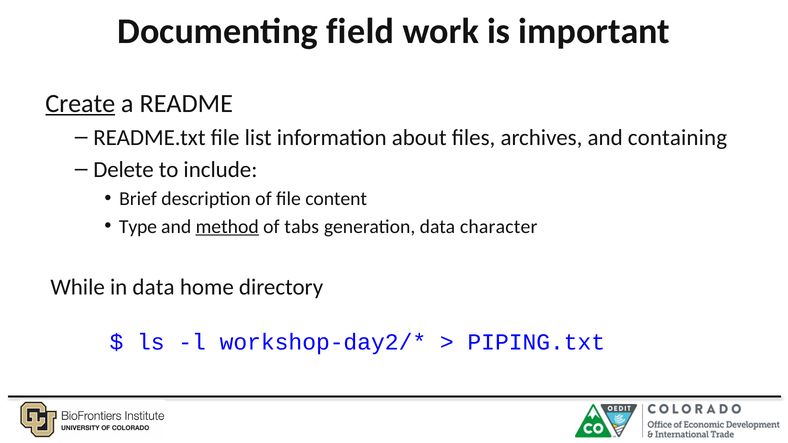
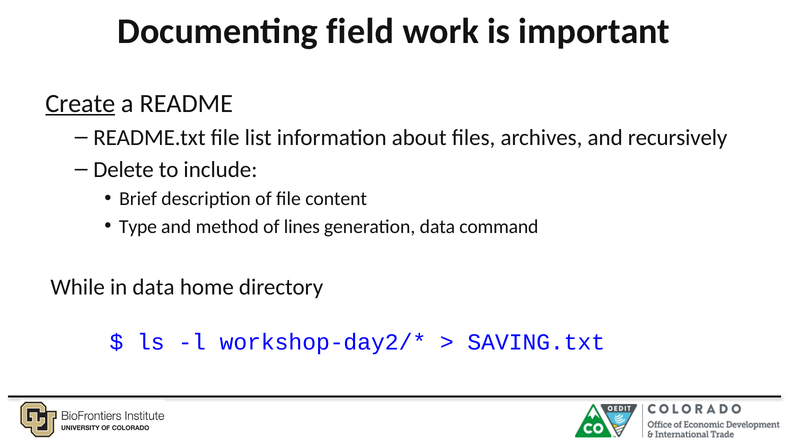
containing: containing -> recursively (678, 138)
method underline: present -> none (227, 227)
tabs: tabs -> lines (302, 227)
character: character -> command (499, 227)
PIPING.txt: PIPING.txt -> SAVING.txt (536, 342)
